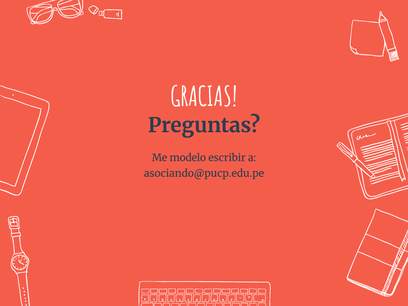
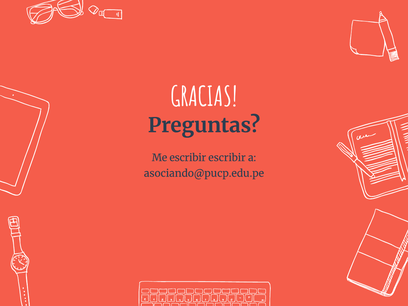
Me modelo: modelo -> escribir (188, 158)
